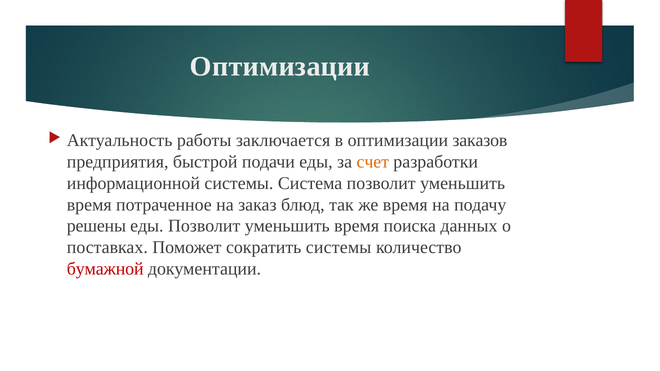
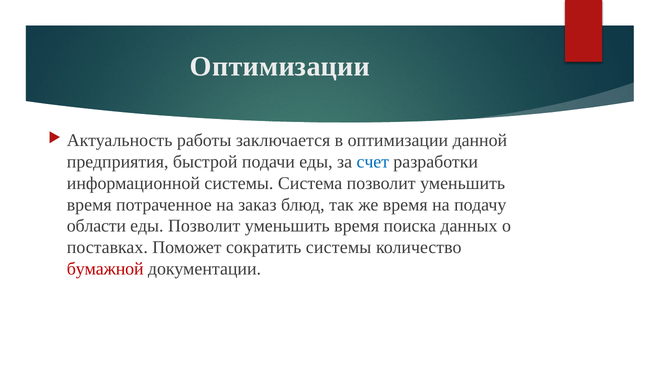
заказов: заказов -> данной (480, 140)
счет colour: orange -> blue (373, 162)
решены: решены -> области (96, 226)
